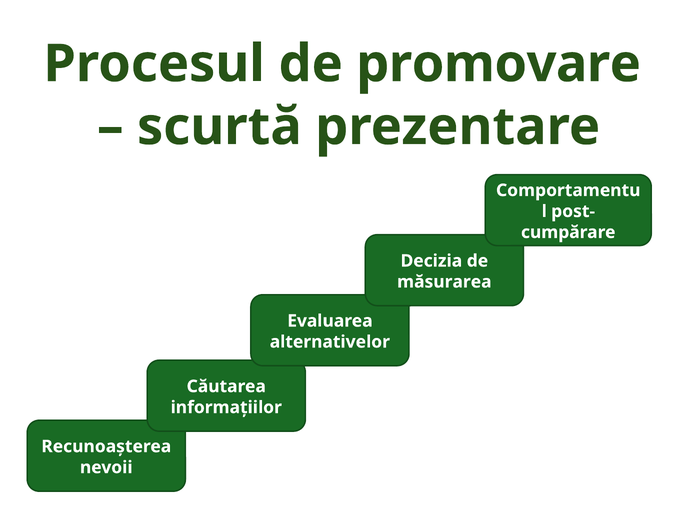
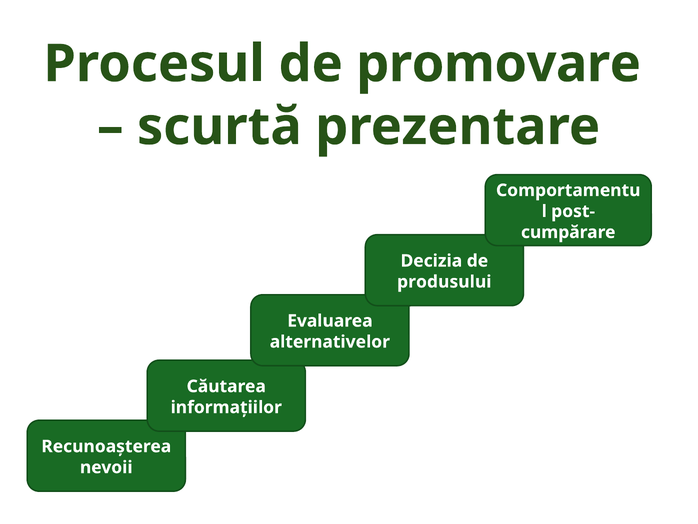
măsurarea: măsurarea -> produsului (444, 282)
